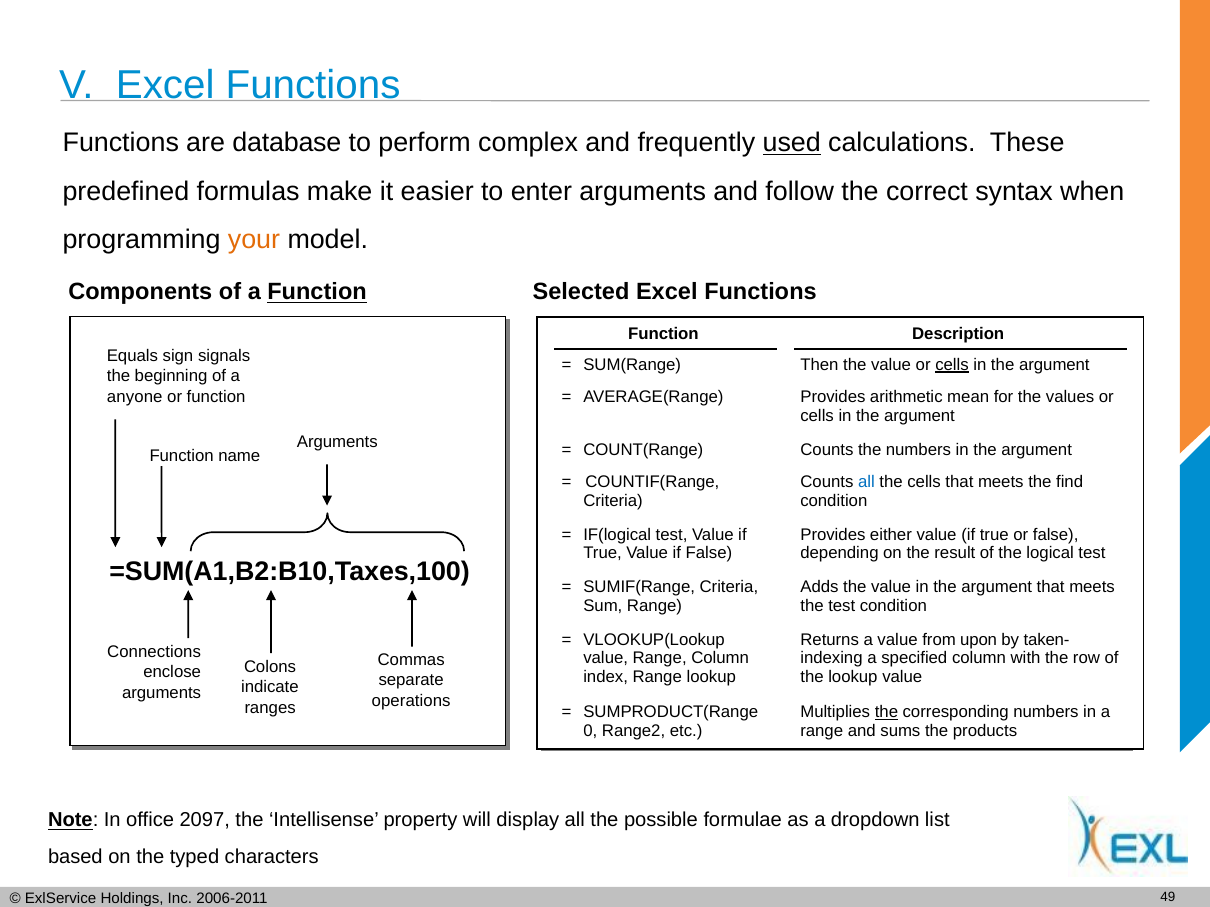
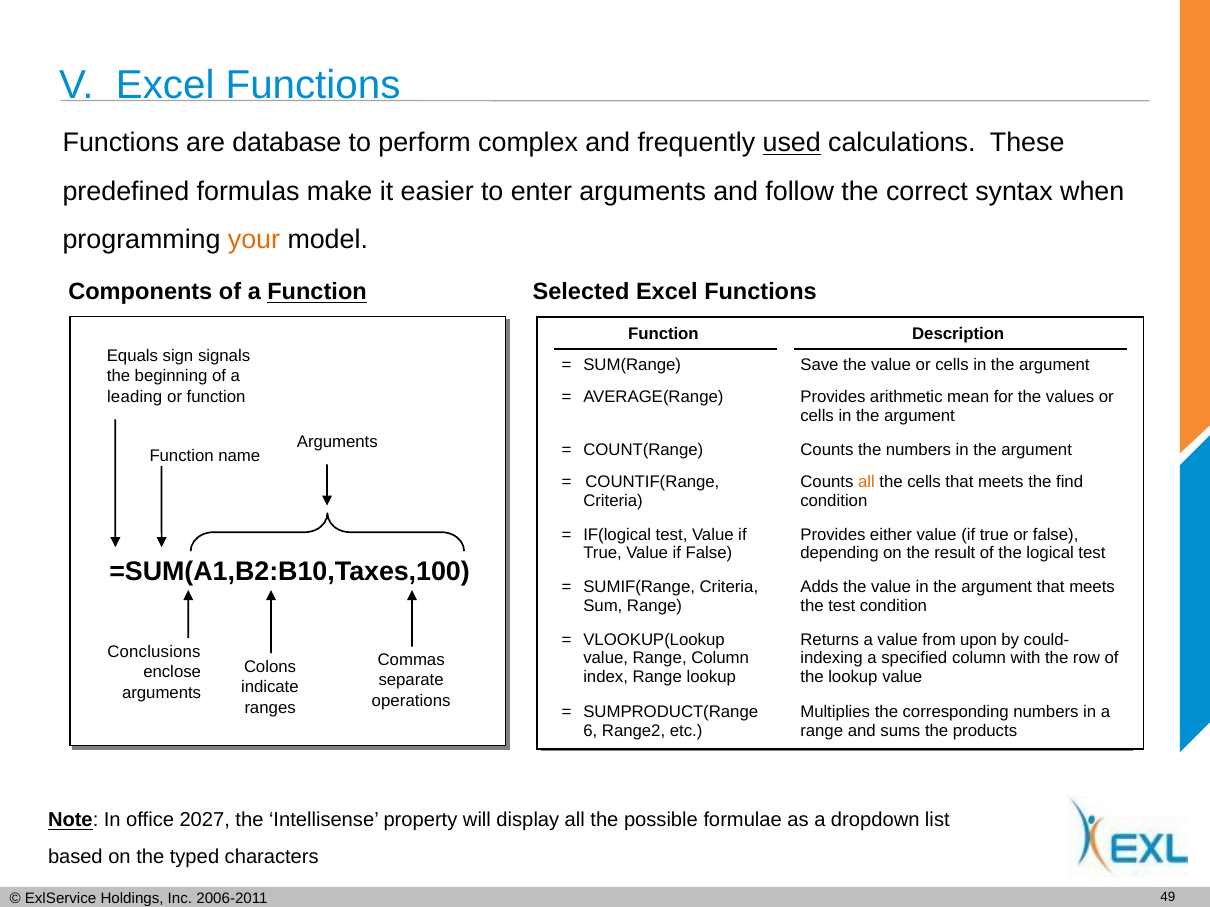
Then: Then -> Save (819, 365)
cells underline: present -> none (952, 365)
anyone: anyone -> leading (135, 397)
all colour: blue -> orange (866, 482)
taken-: taken- -> could- (1047, 640)
Connections: Connections -> Conclusions (154, 653)
the underline: present -> none (886, 713)
0: 0 -> 6 (590, 731)
2097: 2097 -> 2027 (205, 821)
